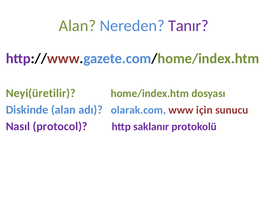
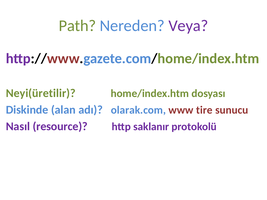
Alan: Alan -> Path (77, 26)
Tanır: Tanır -> Veya (188, 26)
için: için -> tire (204, 110)
protocol: protocol -> resource (60, 126)
